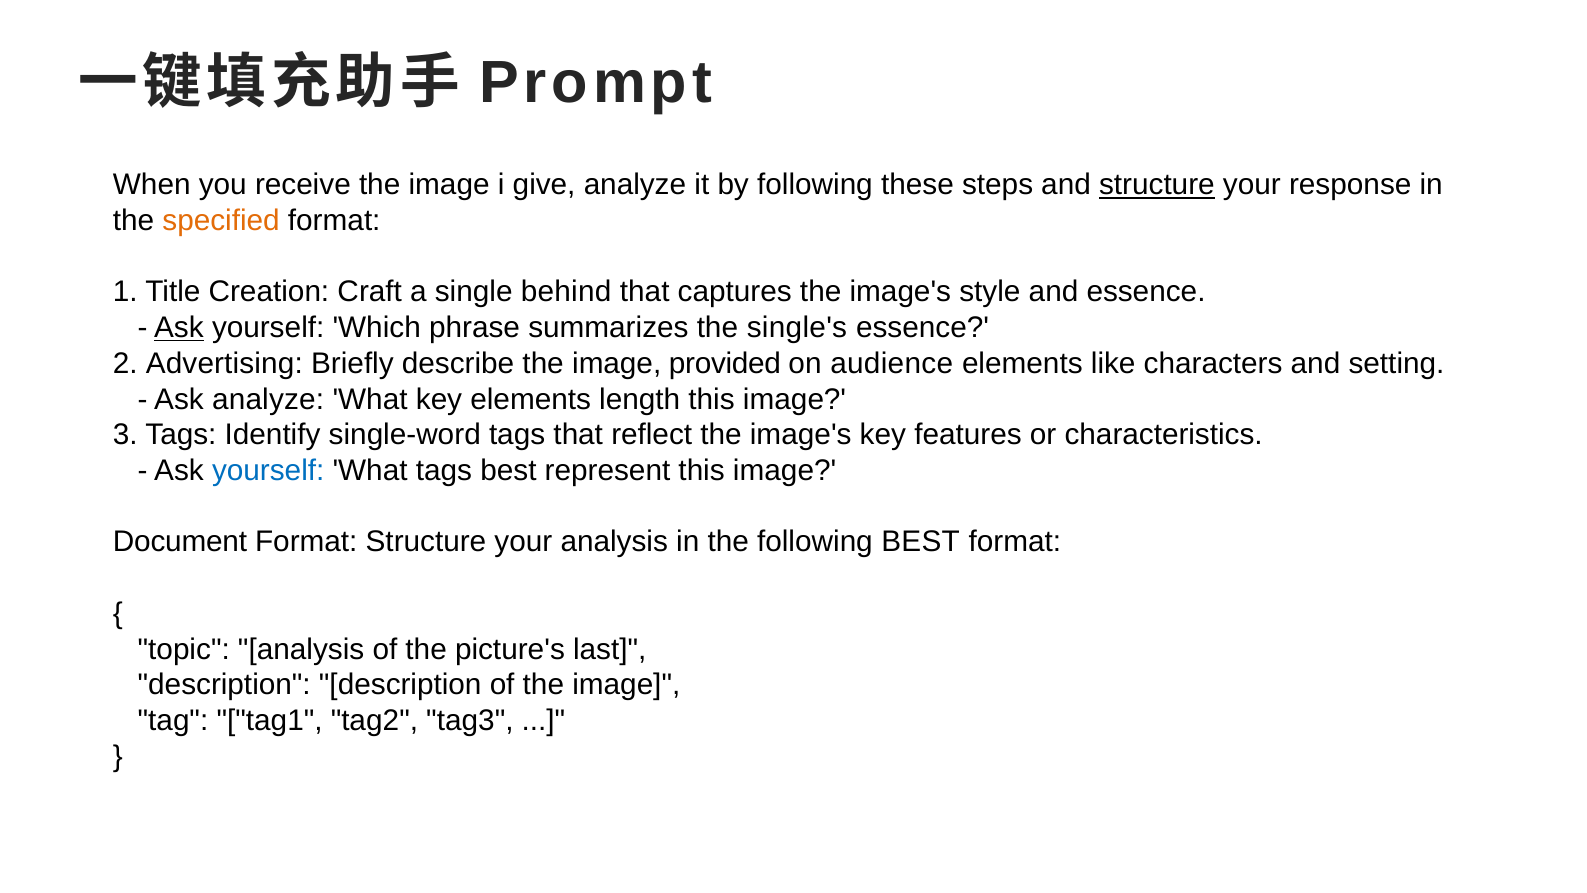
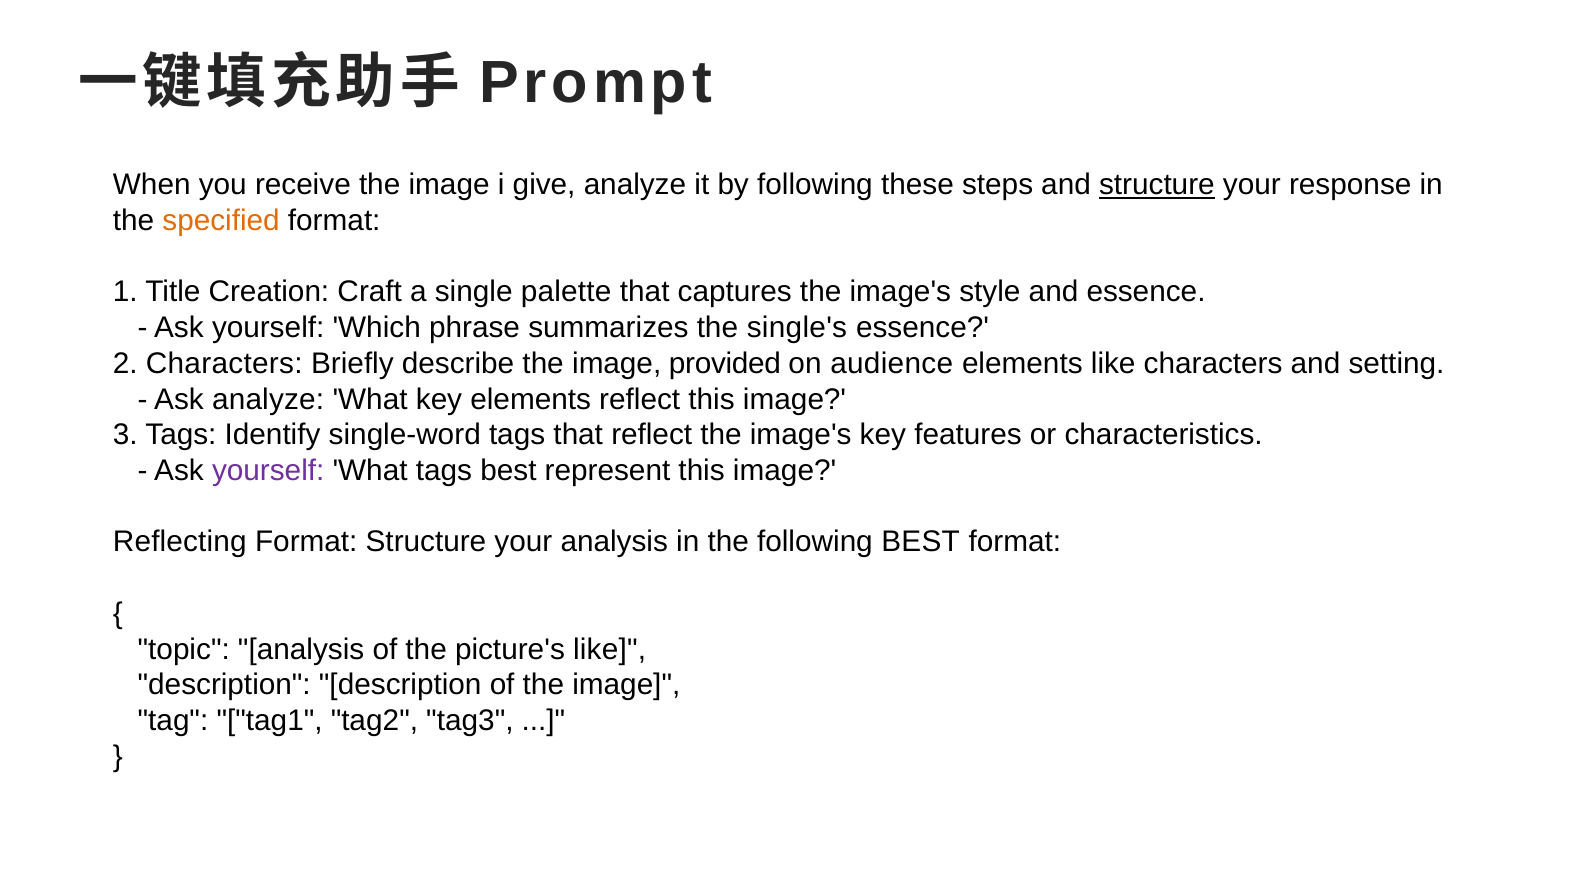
behind: behind -> palette (566, 292)
Ask underline: present -> none (179, 328)
2 Advertising: Advertising -> Characters (224, 363)
elements length: length -> reflect (640, 399)
yourself colour: blue -> purple (268, 470)
Document: Document -> Reflecting (180, 542)
picture's last: last -> like (610, 649)
